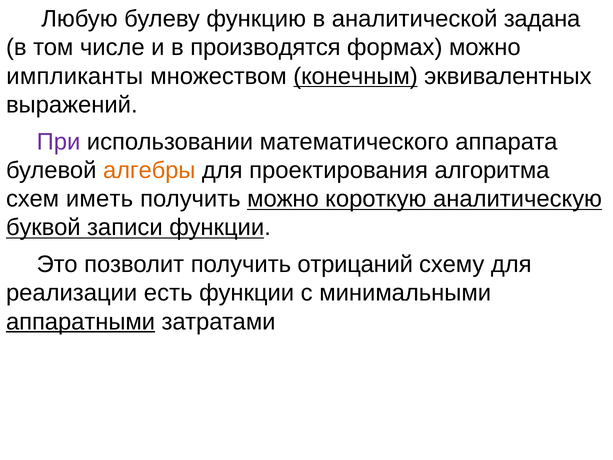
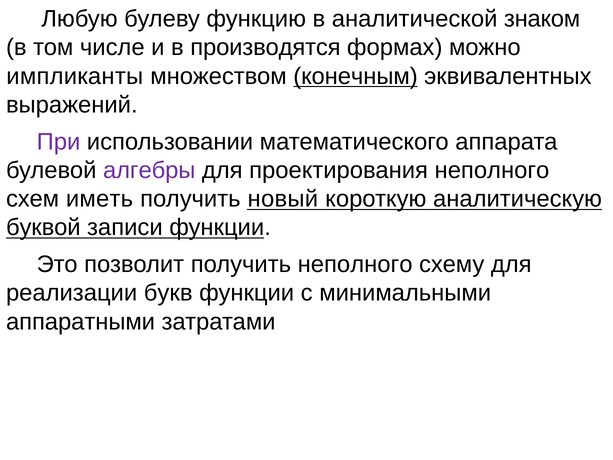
задана: задана -> знаком (542, 19)
алгебры colour: orange -> purple (149, 170)
проектирования алгоритма: алгоритма -> неполного (492, 170)
получить можно: можно -> новый (283, 199)
получить отрицаний: отрицаний -> неполного (355, 264)
есть: есть -> букв (168, 293)
аппаратными underline: present -> none (81, 322)
